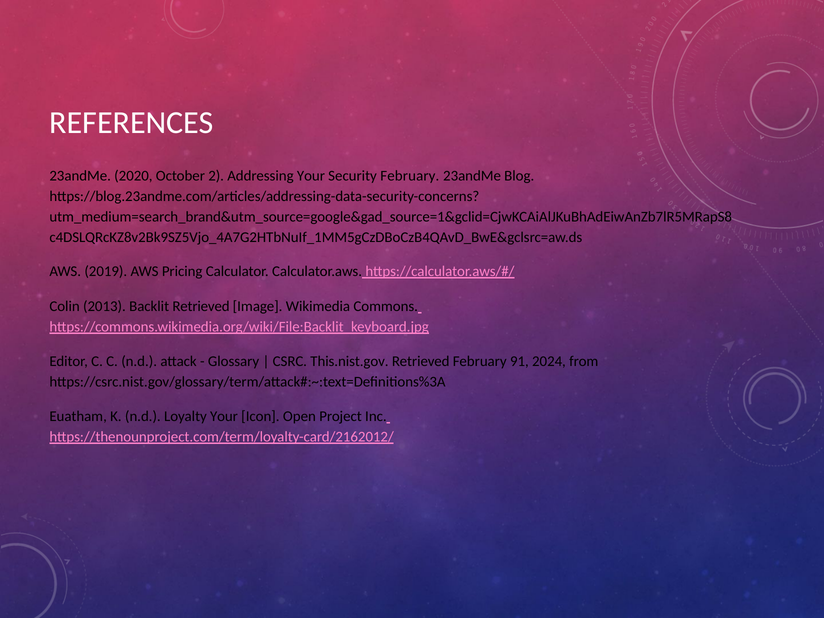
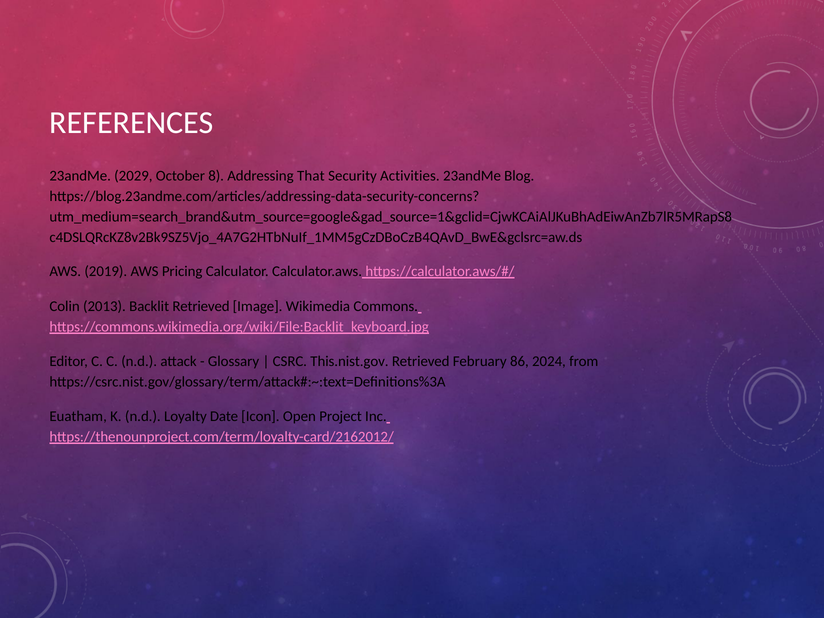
2020: 2020 -> 2029 (133, 176)
2: 2 -> 8 (216, 176)
Addressing Your: Your -> That (311, 176)
Security February: February -> Activities (410, 176)
91: 91 -> 86 (519, 361)
Loyalty Your: Your -> Date (224, 416)
